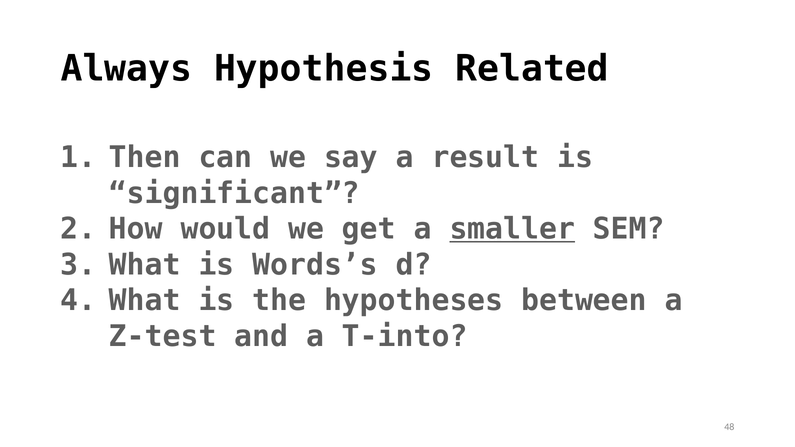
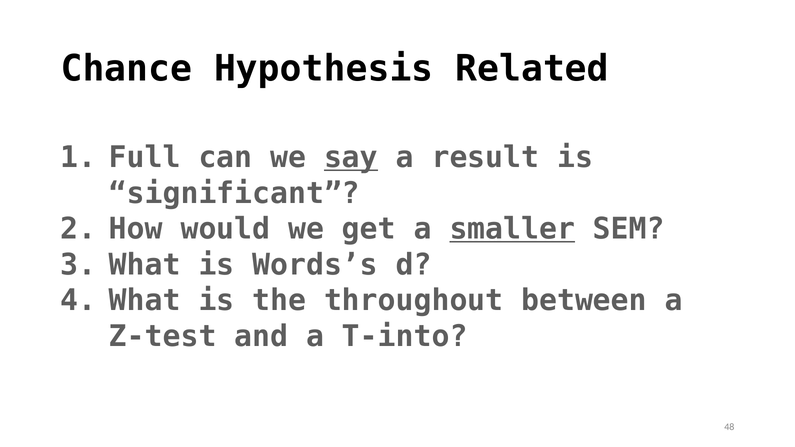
Always: Always -> Chance (126, 69)
Then: Then -> Full (145, 158)
say underline: none -> present (351, 158)
hypotheses: hypotheses -> throughout (414, 301)
